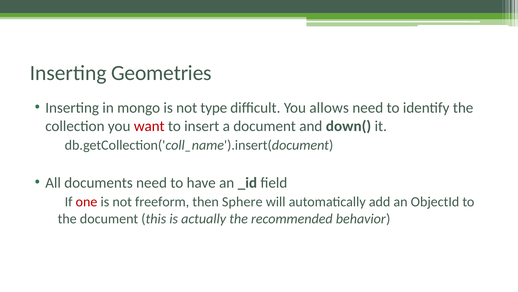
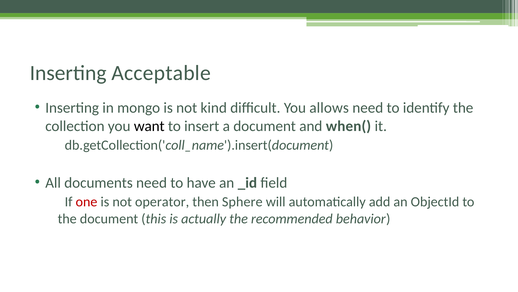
Geometries: Geometries -> Acceptable (161, 73)
type: type -> kind (214, 108)
want colour: red -> black (149, 126)
down(: down( -> when( (348, 126)
freeform: freeform -> operator (162, 201)
